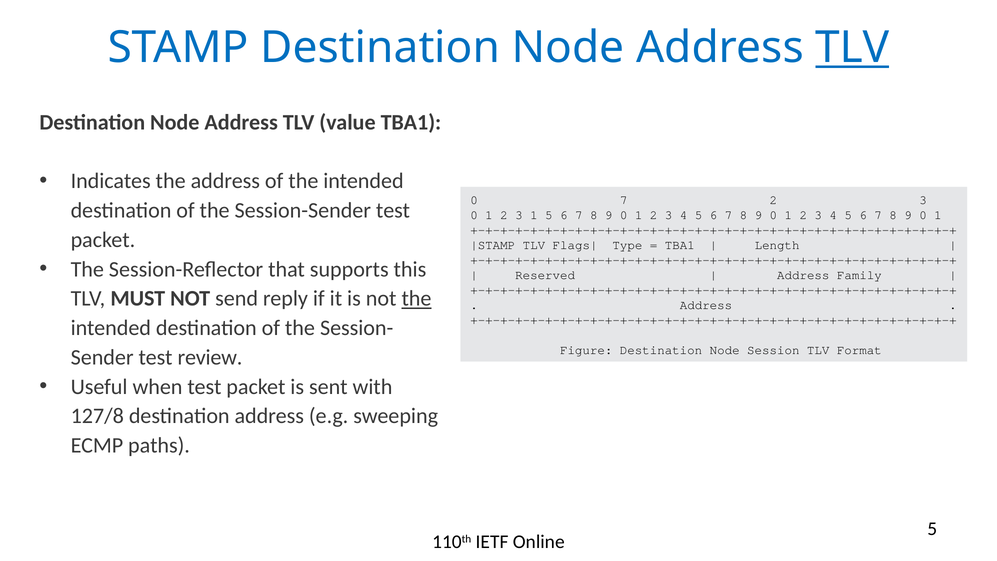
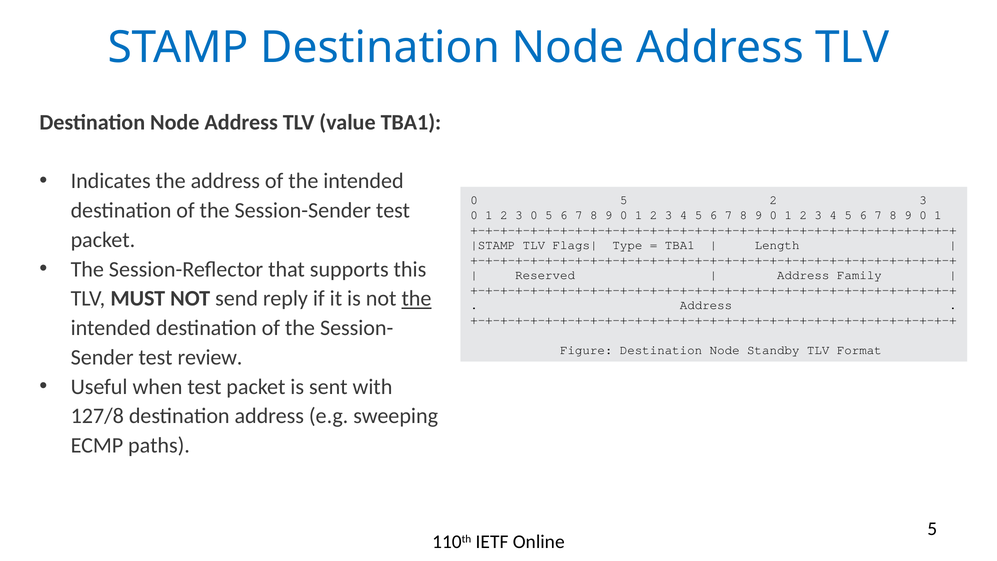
TLV underline: present -> none (852, 48)
7: 7 -> 5 (624, 200)
1 2 3 1: 1 -> 0 (534, 215)
Session: Session -> Standby (773, 350)
